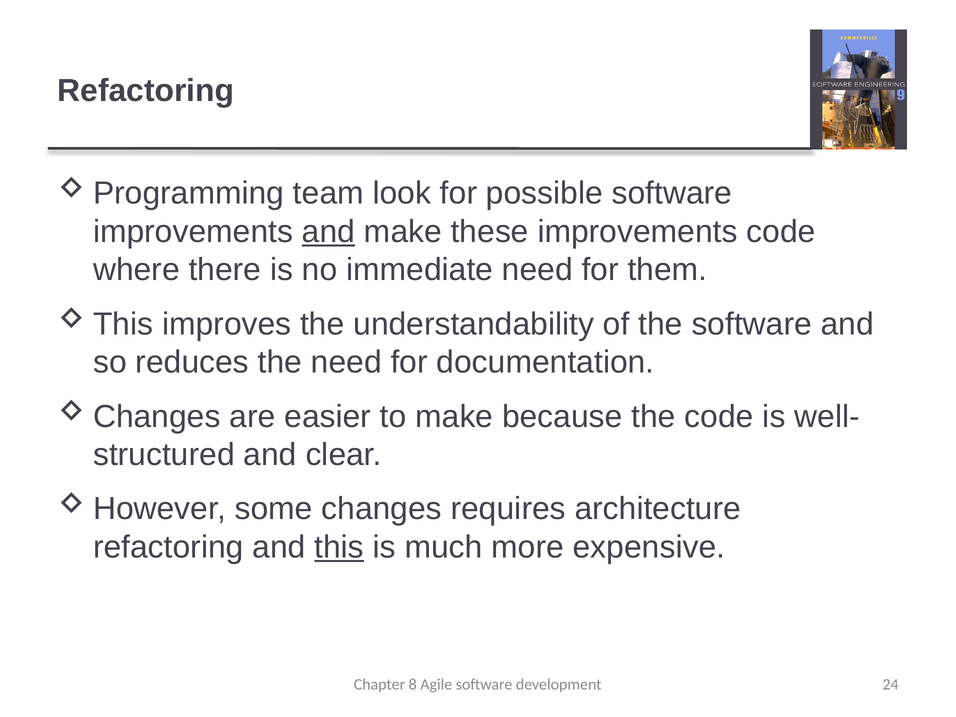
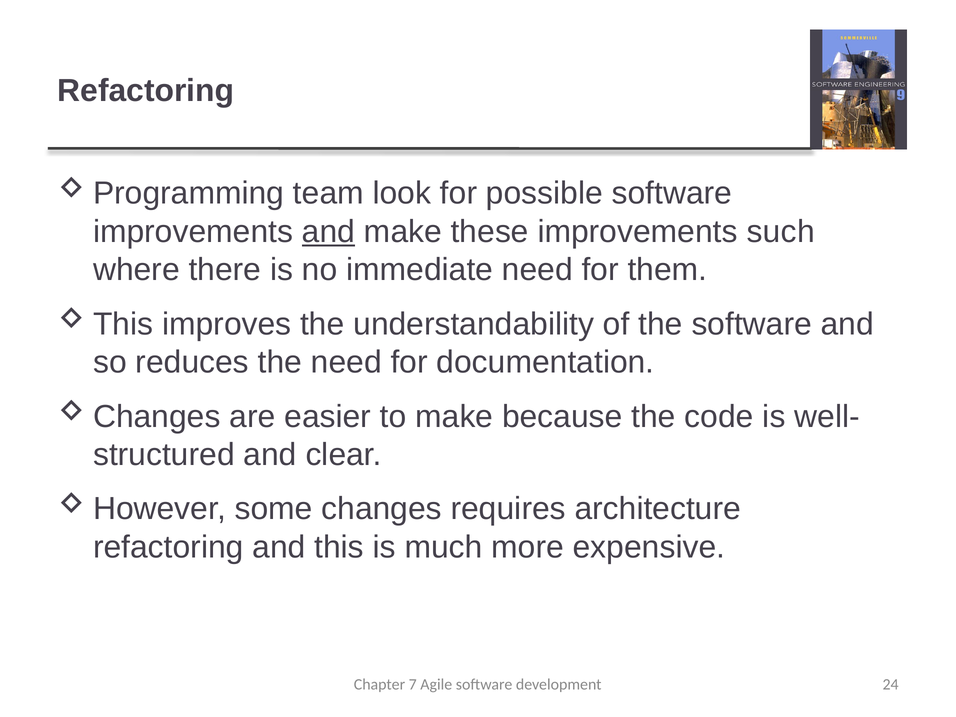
improvements code: code -> such (781, 232)
this underline: present -> none (339, 547)
8: 8 -> 7 (413, 685)
